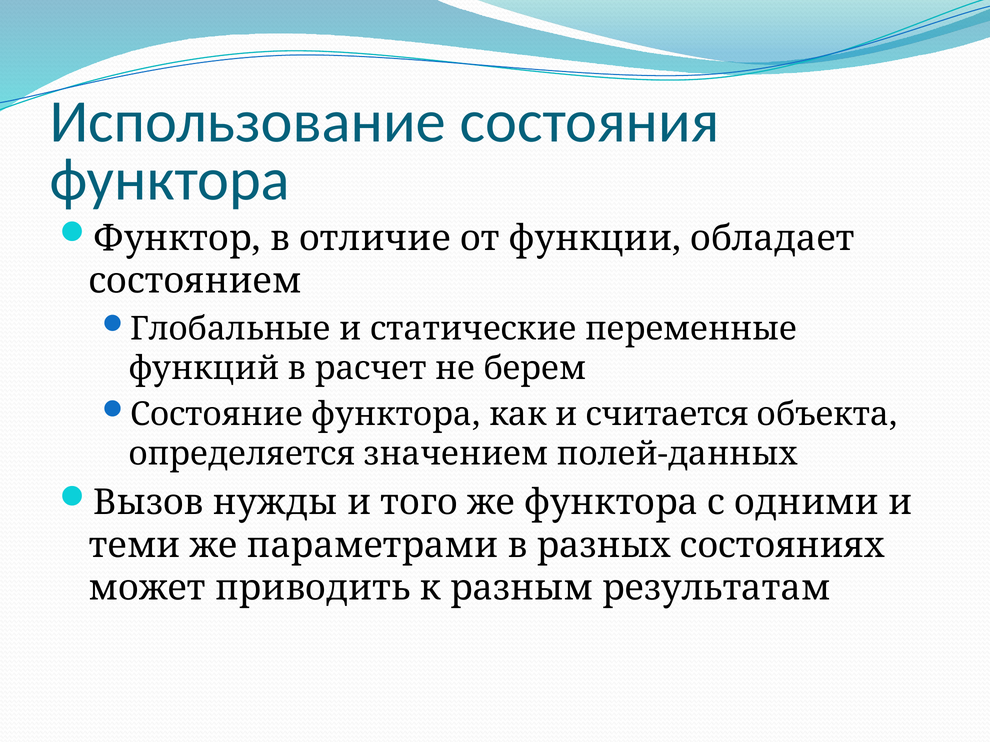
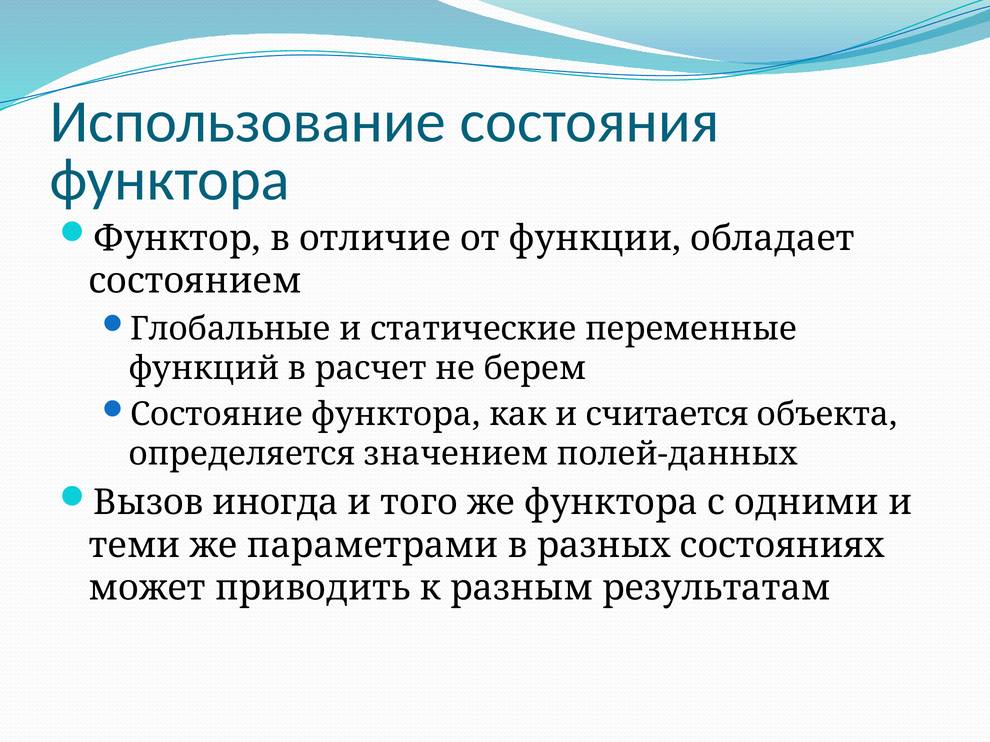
нужды: нужды -> иногда (275, 503)
